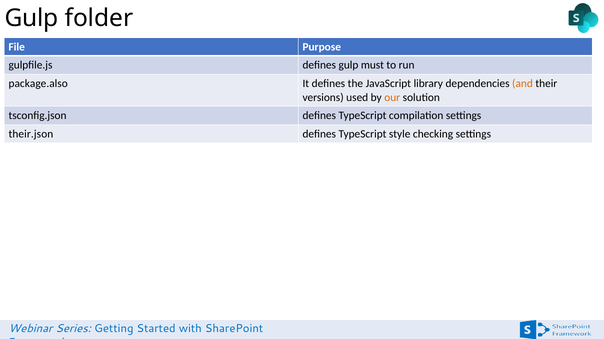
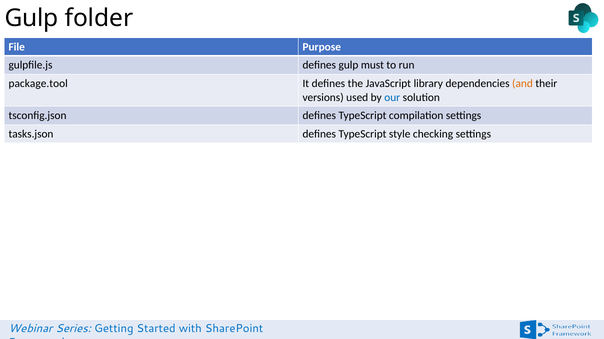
package.also: package.also -> package.tool (38, 84)
our colour: orange -> blue (392, 98)
their.json: their.json -> tasks.json (31, 134)
